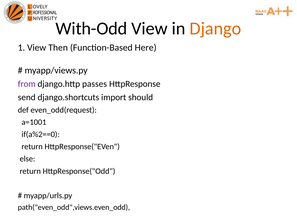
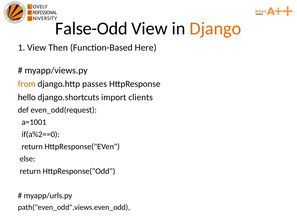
With-Odd: With-Odd -> False-Odd (91, 29)
from colour: purple -> orange (27, 84)
send: send -> hello (27, 97)
should: should -> clients (141, 97)
